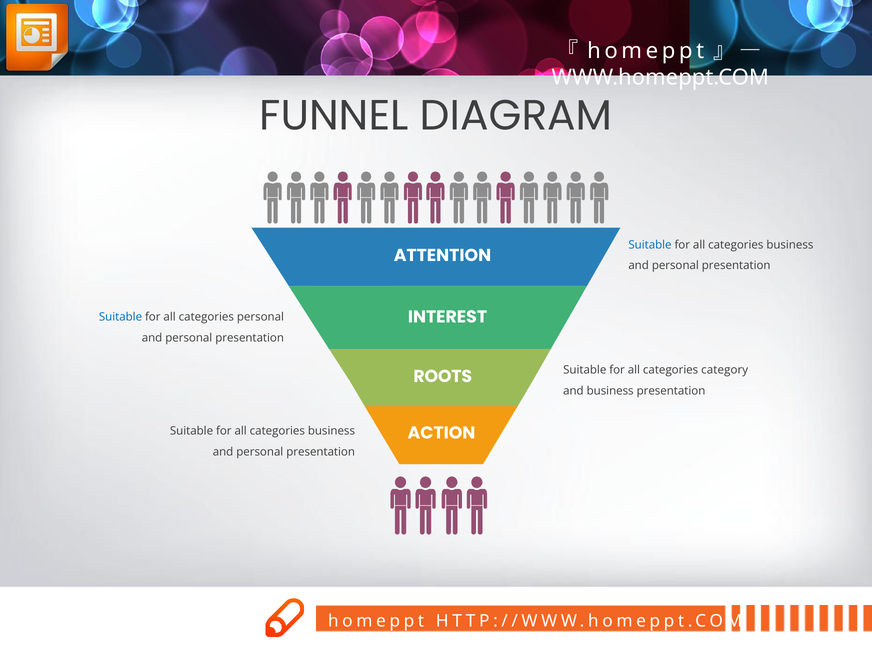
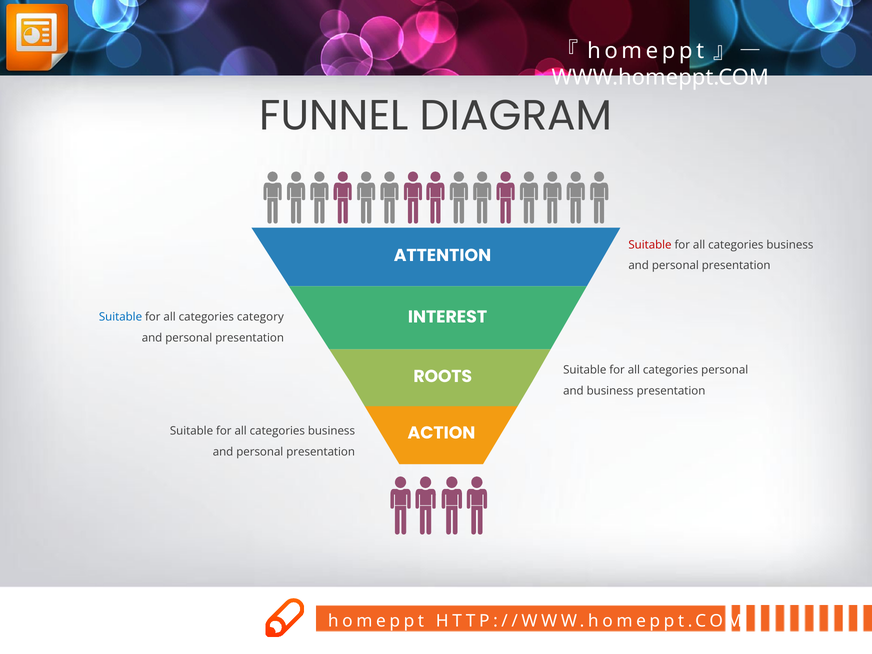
Suitable colour: blue -> red (650, 245)
categories personal: personal -> category (260, 317)
categories category: category -> personal (725, 370)
